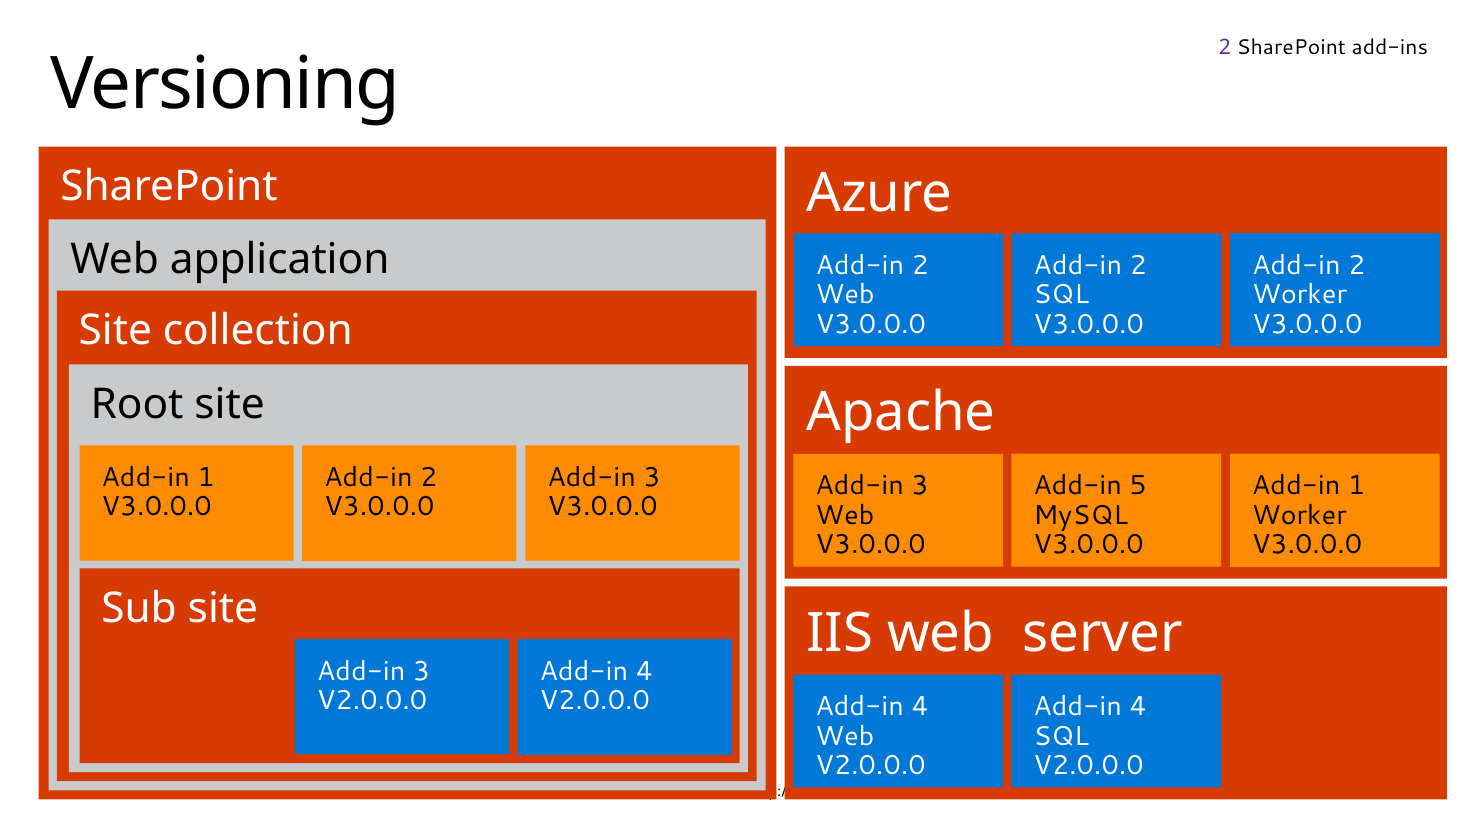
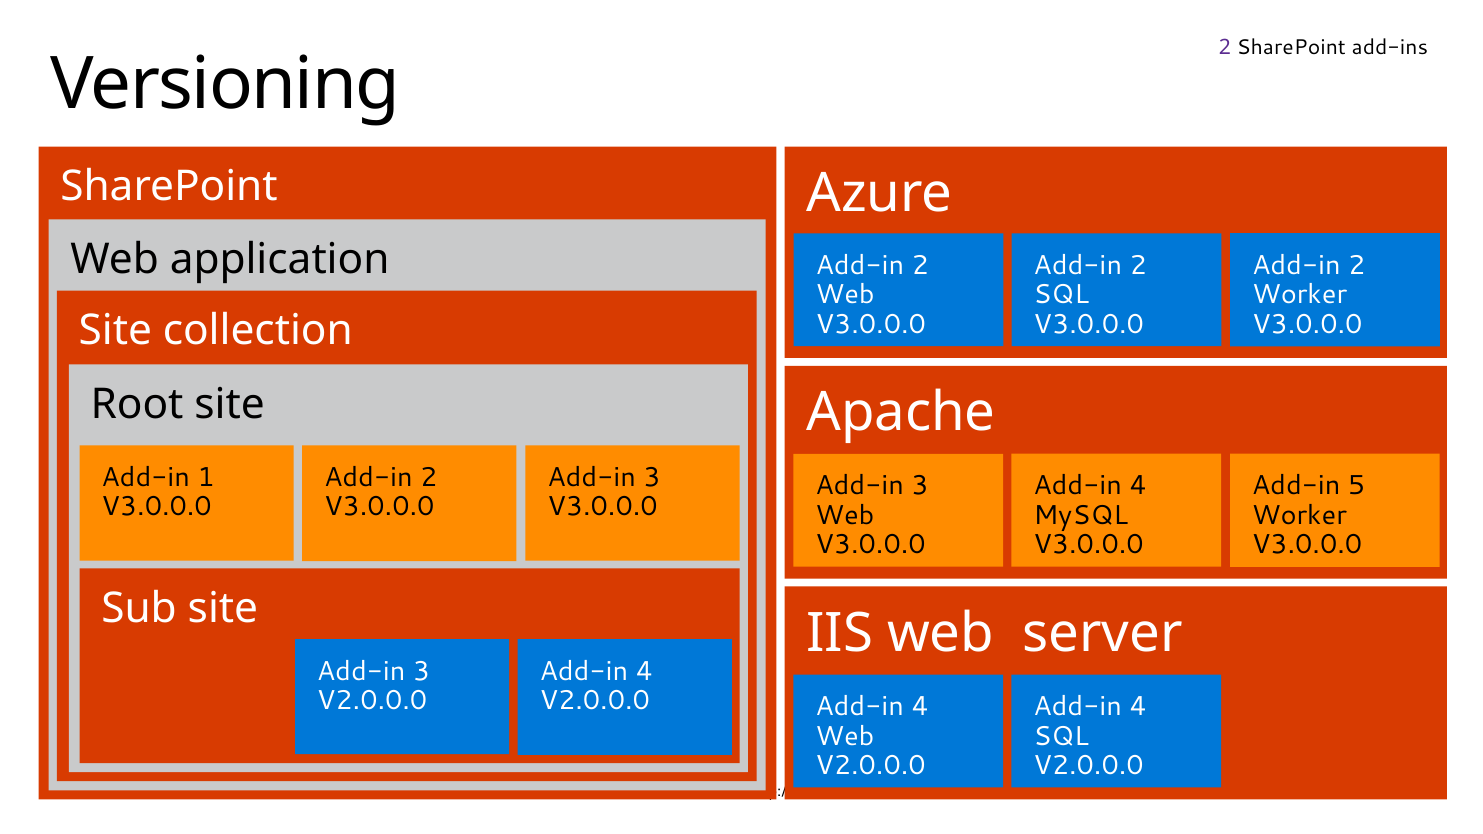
5: 5 -> 4 (1138, 486)
1: 1 -> 5 (1357, 486)
